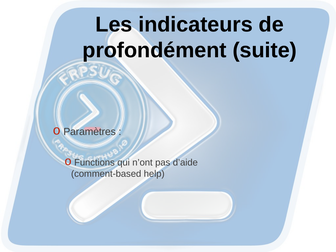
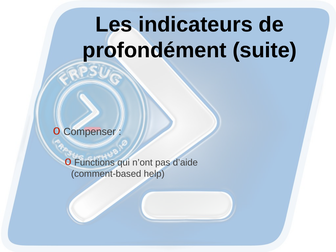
Paramètres: Paramètres -> Compenser (90, 132)
